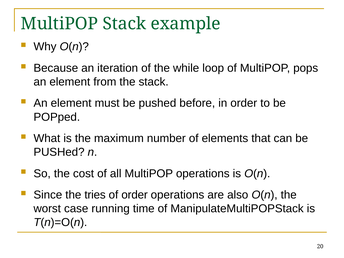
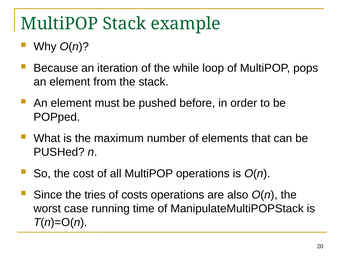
of order: order -> costs (135, 195)
